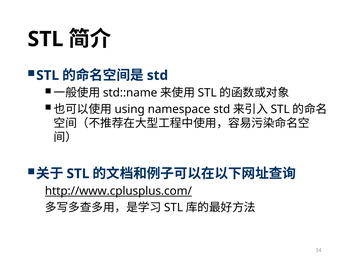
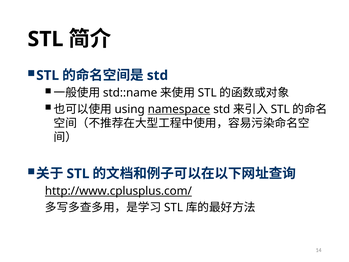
namespace underline: none -> present (179, 109)
